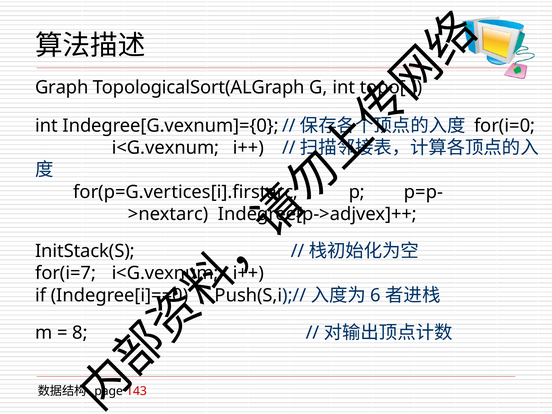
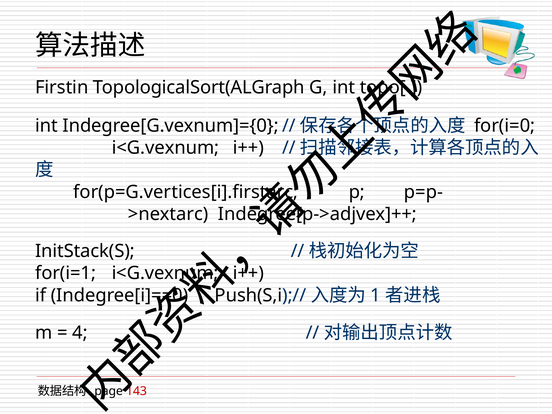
Graph: Graph -> Firstin (62, 87)
for(i=7: for(i=7 -> for(i=1 (66, 273)
6: 6 -> 1 (376, 295)
8: 8 -> 4 (80, 333)
